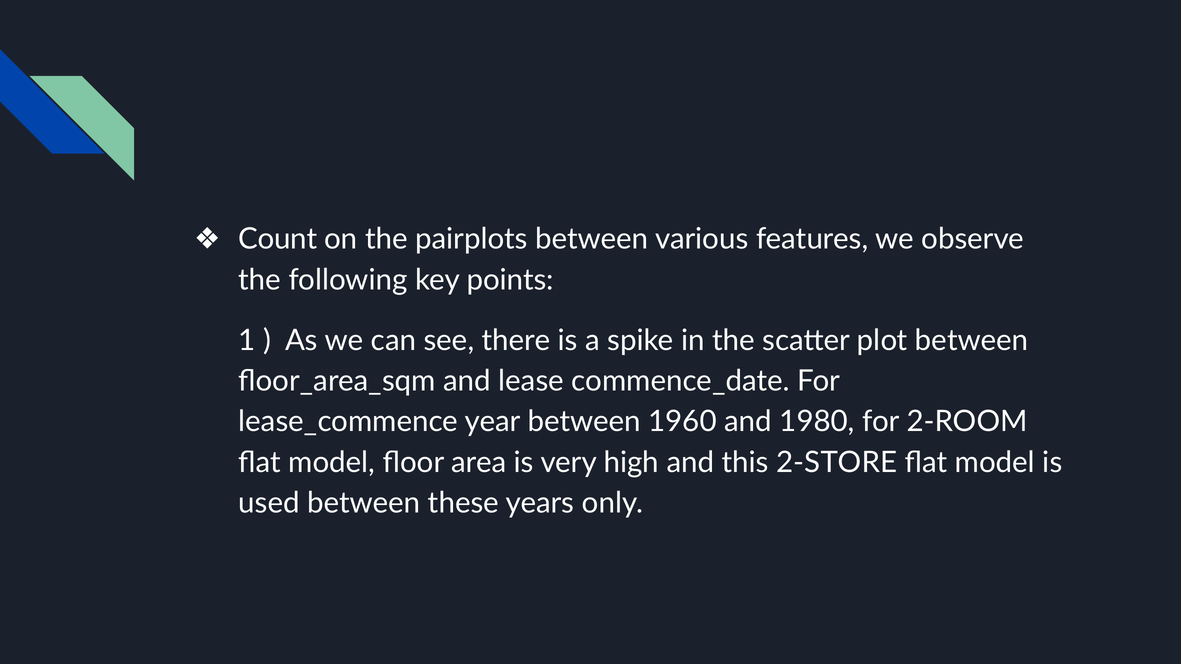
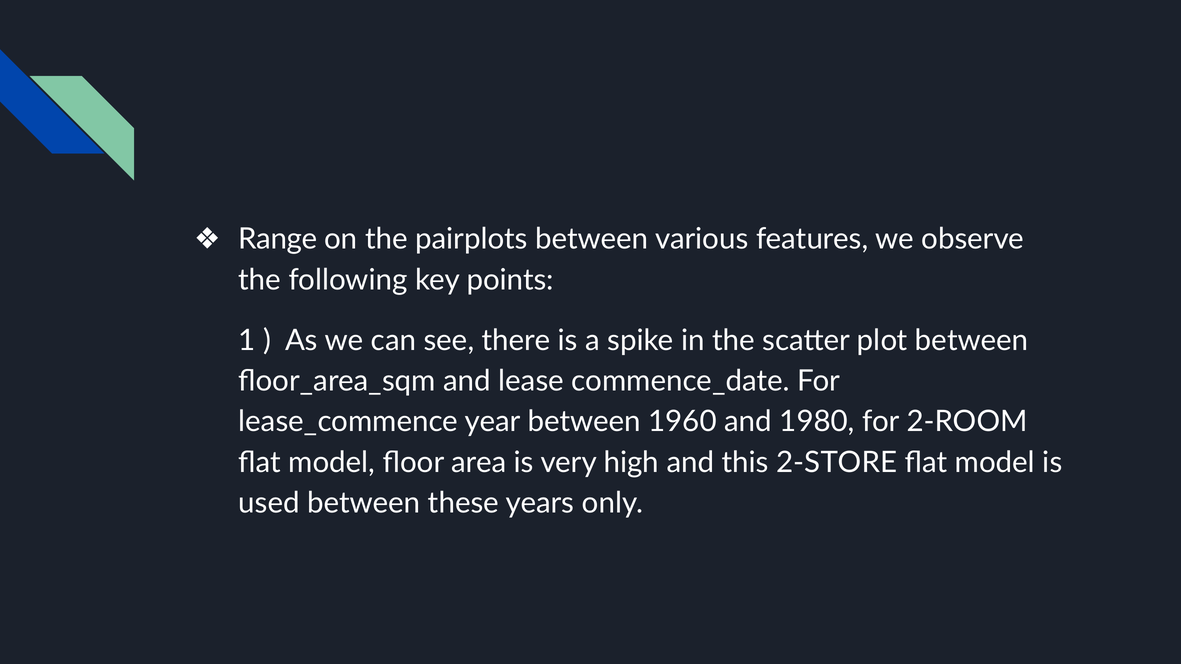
Count: Count -> Range (278, 239)
